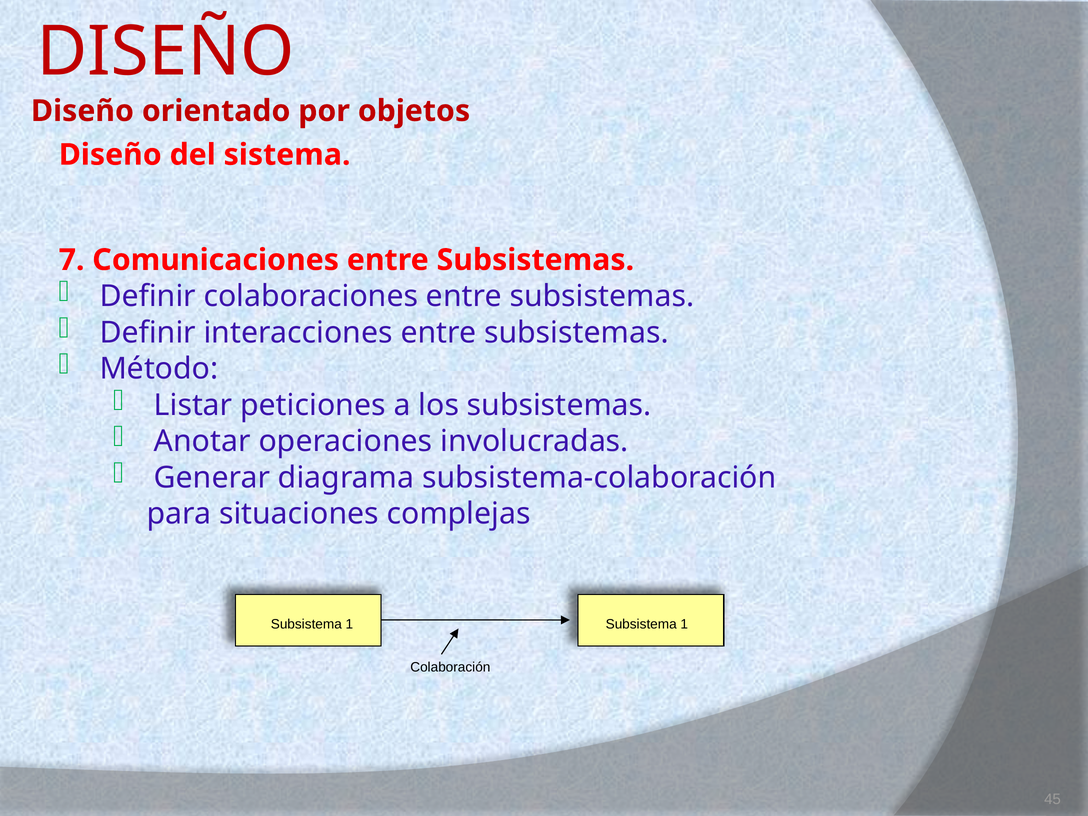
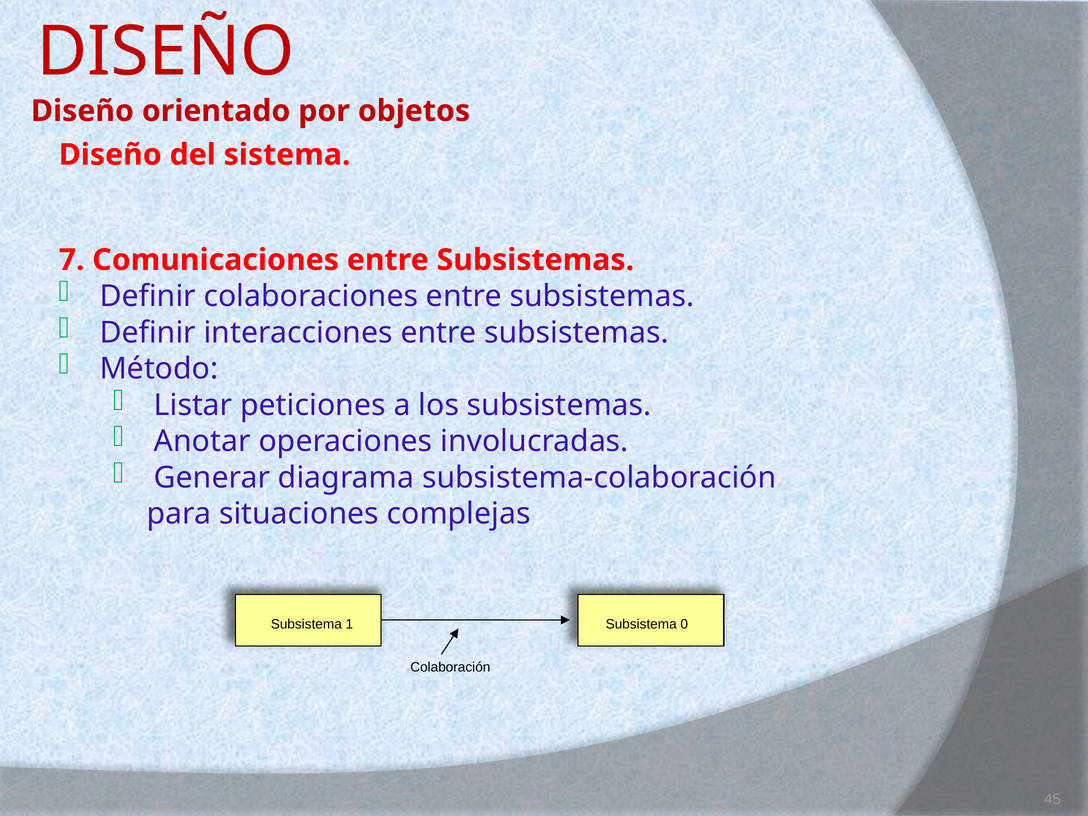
1 Subsistema 1: 1 -> 0 (684, 624)
